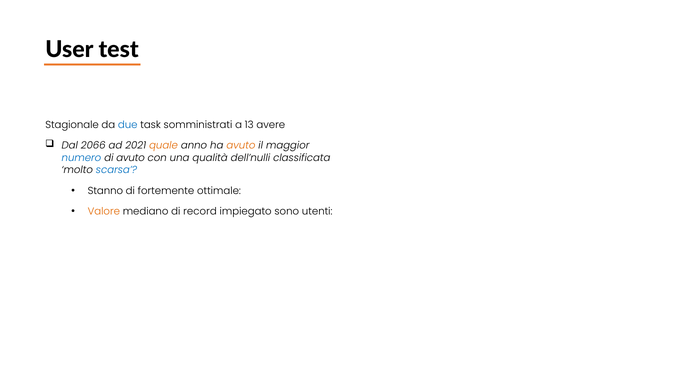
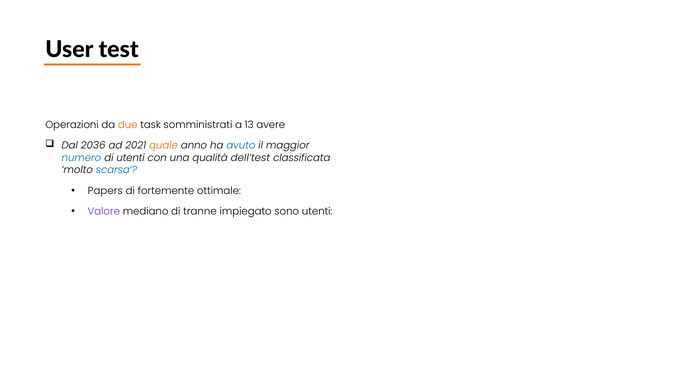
Stagionale: Stagionale -> Operazioni (72, 125)
due colour: blue -> orange (128, 125)
2066: 2066 -> 2036 (93, 146)
avuto colour: orange -> blue (241, 146)
di avuto: avuto -> utenti (131, 158)
dell’nulli: dell’nulli -> dell’test (250, 158)
Stanno: Stanno -> Papers (105, 191)
Valore colour: orange -> purple (104, 212)
record: record -> tranne (200, 212)
